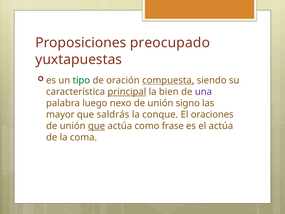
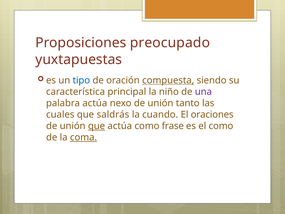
tipo colour: green -> blue (81, 80)
principal underline: present -> none (127, 92)
bien: bien -> niño (169, 92)
palabra luego: luego -> actúa (95, 103)
signo: signo -> tanto (188, 103)
mayor: mayor -> cuales (60, 114)
conque: conque -> cuando (160, 114)
el actúa: actúa -> como (221, 126)
coma underline: none -> present (83, 137)
